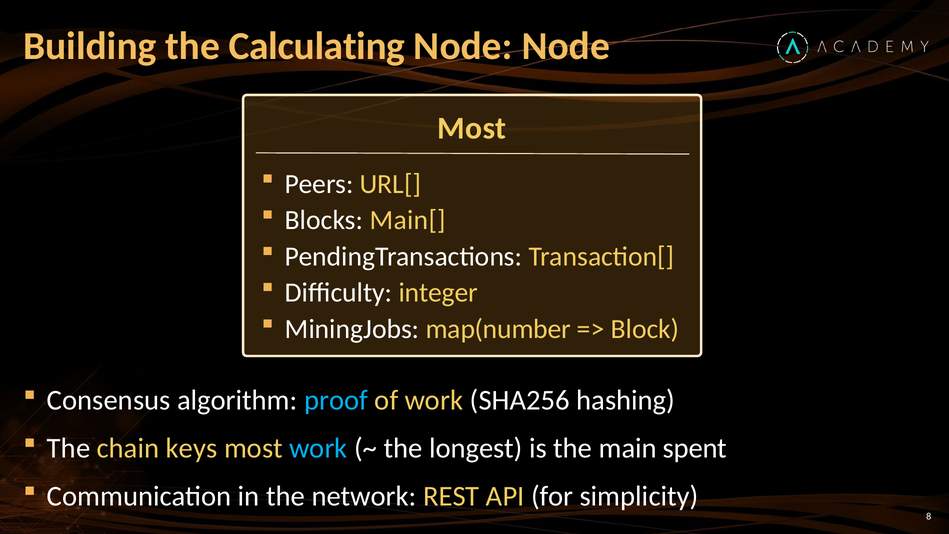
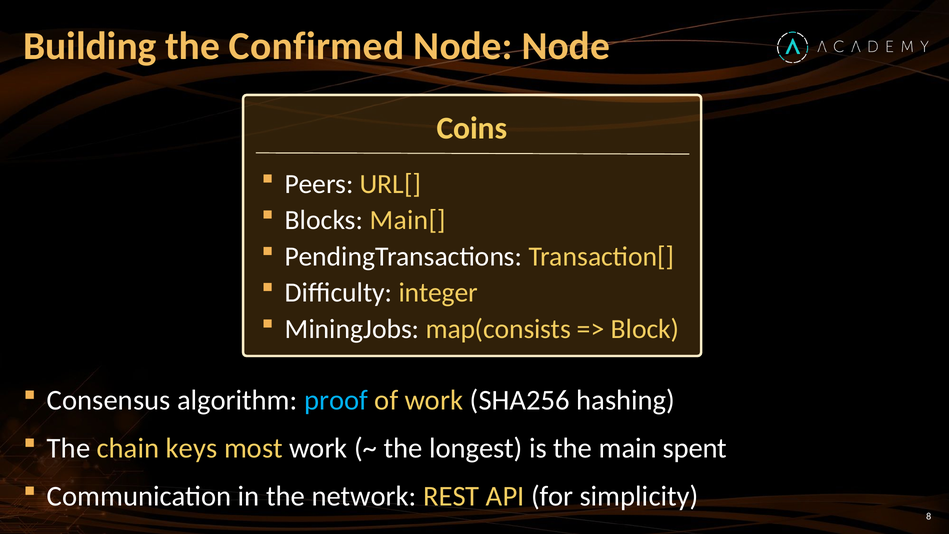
Calculating: Calculating -> Confirmed (317, 46)
Most: Most -> Coins (472, 128)
map(number: map(number -> map(consists (498, 329)
work colour: light blue -> white (318, 448)
